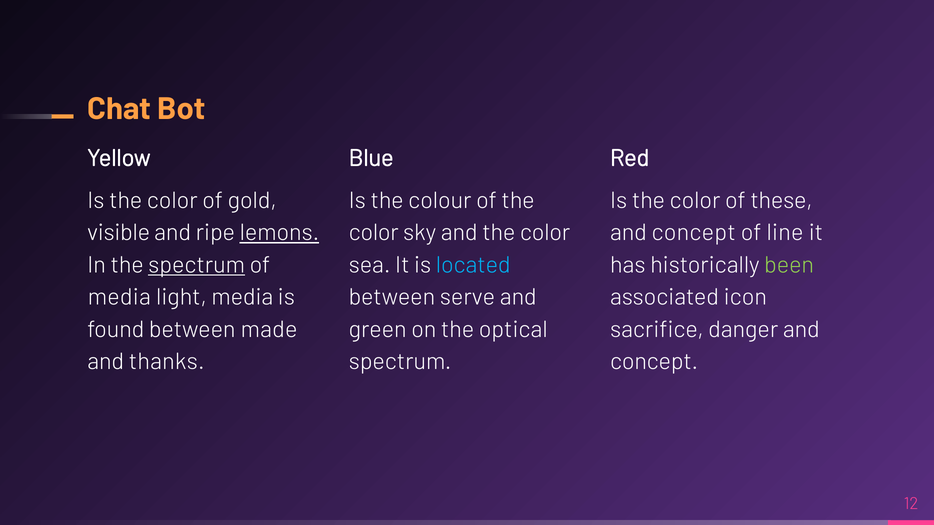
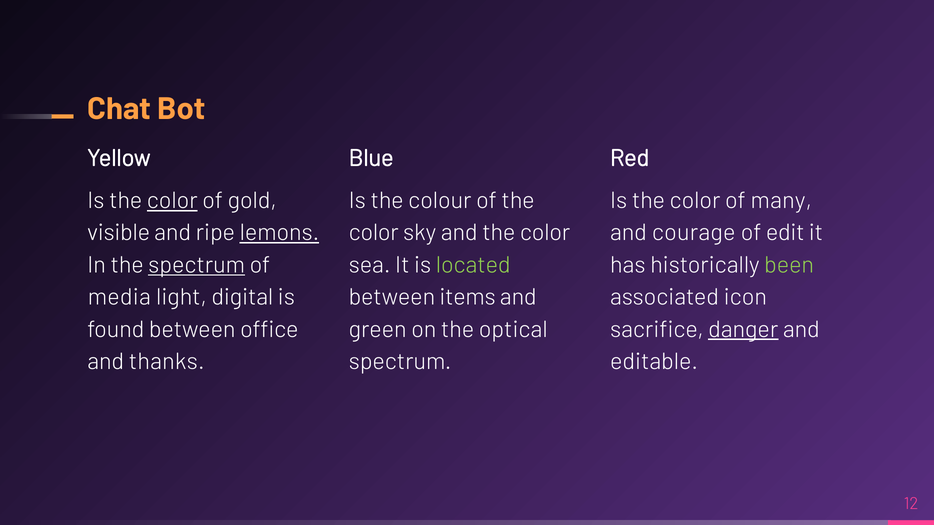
color underline: none -> present (172, 201)
these: these -> many (781, 201)
concept: concept -> courage (694, 233)
line: line -> edit (785, 233)
located colour: light blue -> light green (473, 265)
light media: media -> digital (242, 297)
serve: serve -> items (468, 297)
made: made -> office (269, 330)
danger underline: none -> present (743, 330)
concept: concept -> editable (654, 362)
